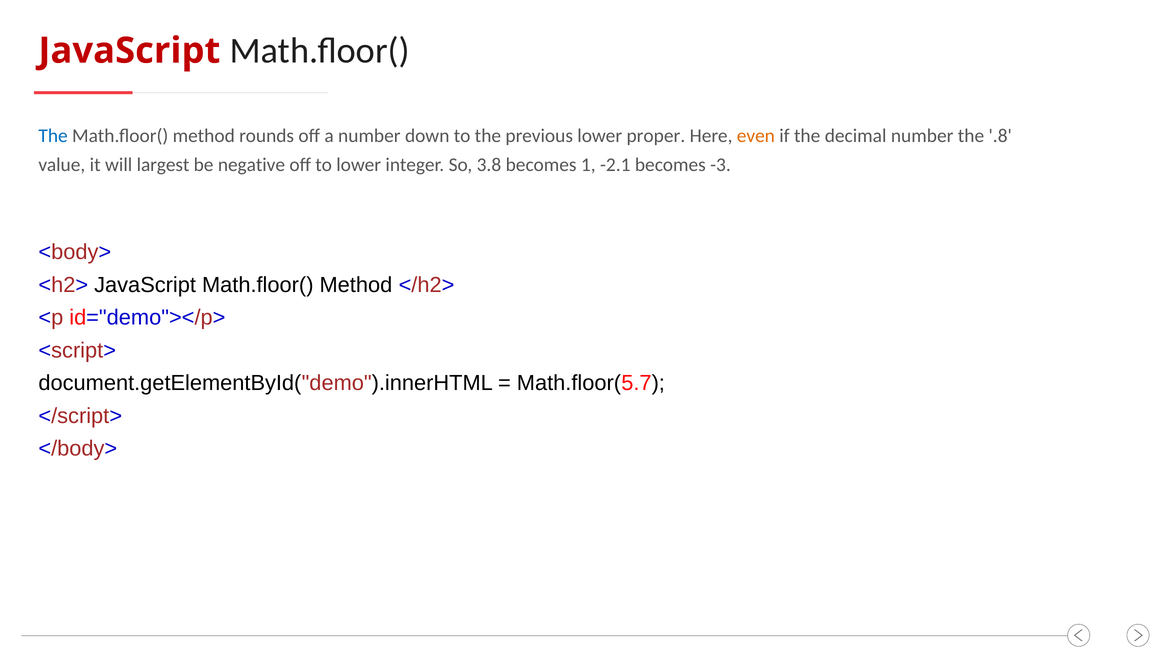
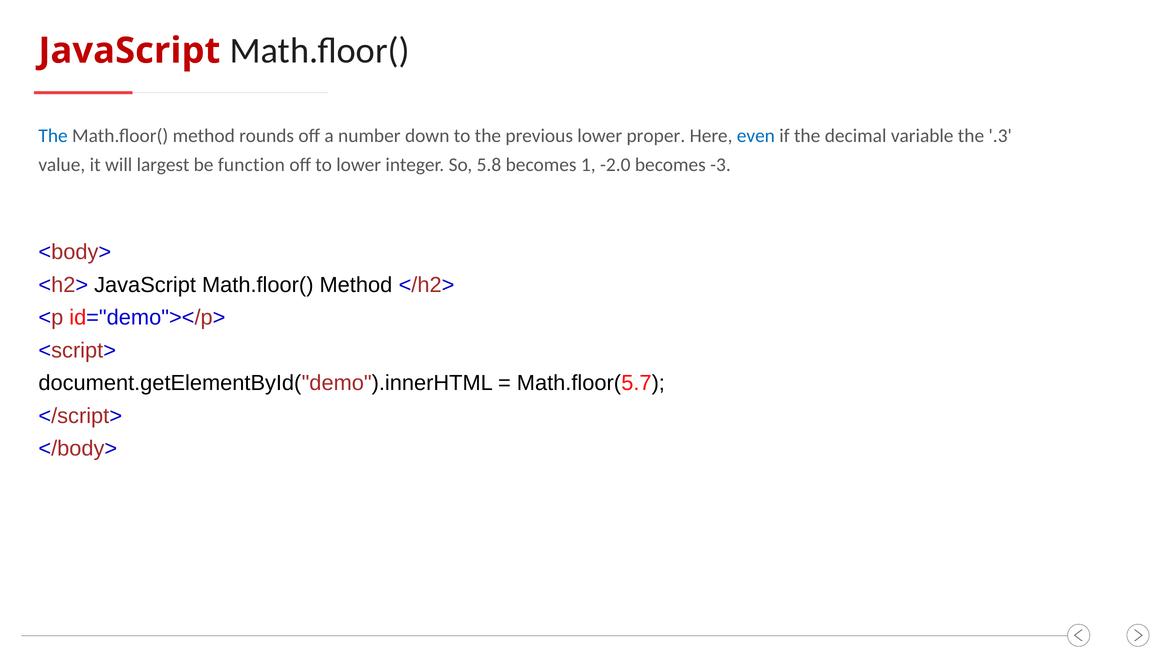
even colour: orange -> blue (756, 136)
decimal number: number -> variable (922, 136)
.8: .8 -> .3 (1000, 136)
negative: negative -> function (251, 165)
3.8: 3.8 -> 5.8 (489, 165)
-2.1: -2.1 -> -2.0 (615, 165)
